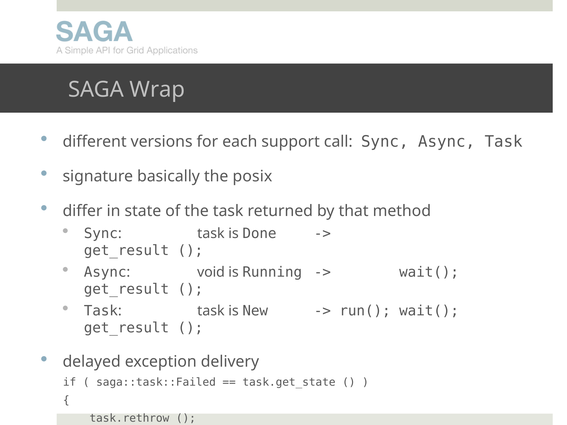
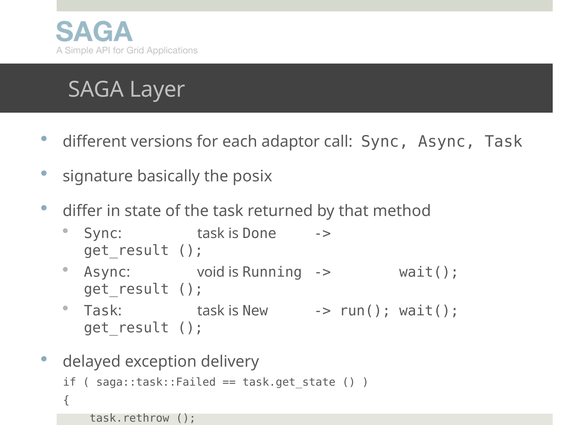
Wrap: Wrap -> Layer (157, 90)
support: support -> adaptor (291, 142)
